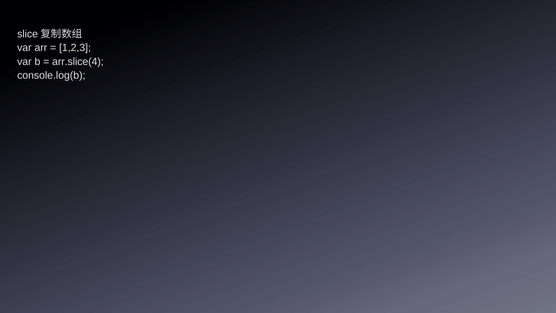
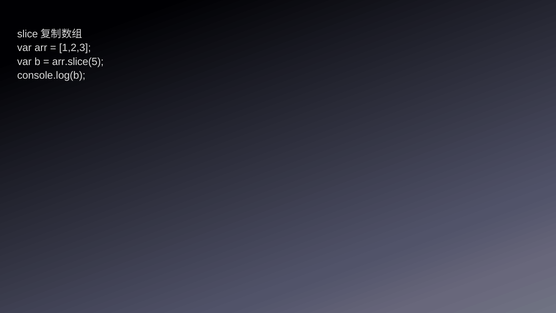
arr.slice(4: arr.slice(4 -> arr.slice(5 (78, 62)
